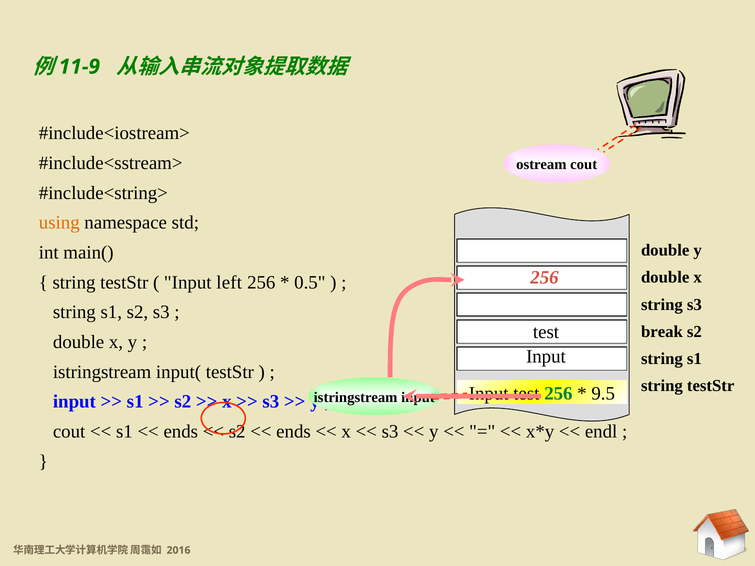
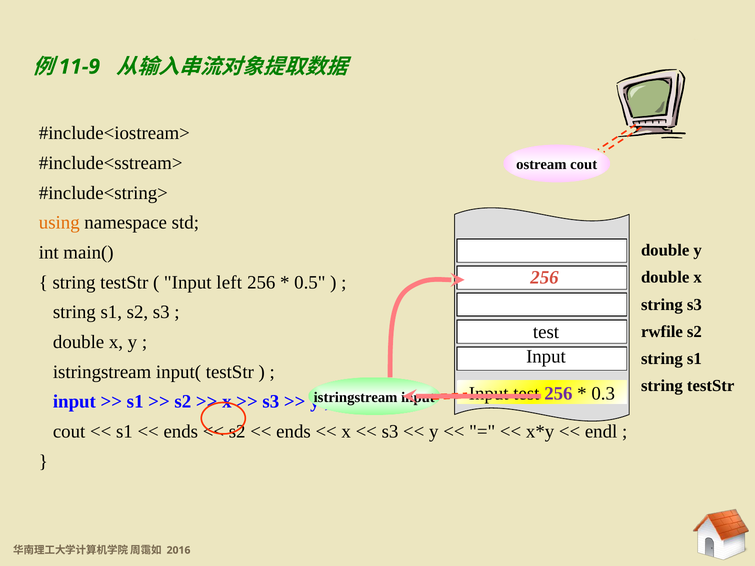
break: break -> rwfile (662, 332)
256 colour: green -> purple (558, 394)
9.5: 9.5 -> 0.3 (603, 394)
